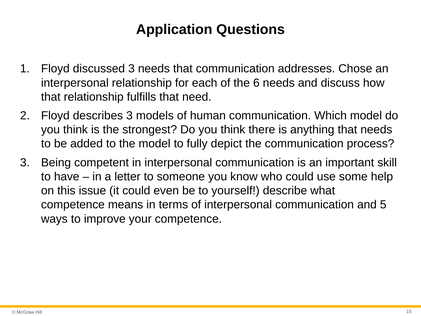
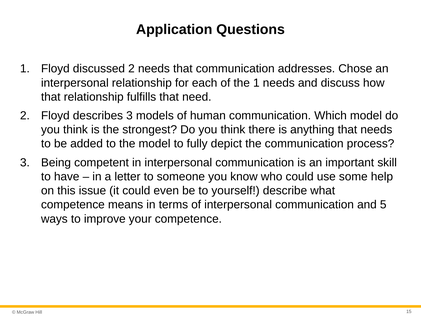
discussed 3: 3 -> 2 (131, 69)
the 6: 6 -> 1 (256, 83)
